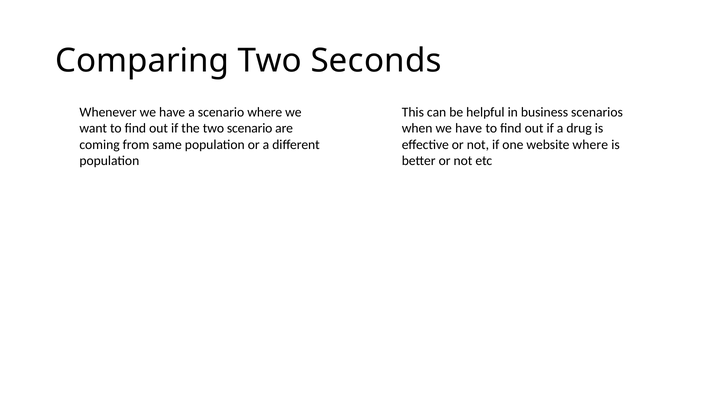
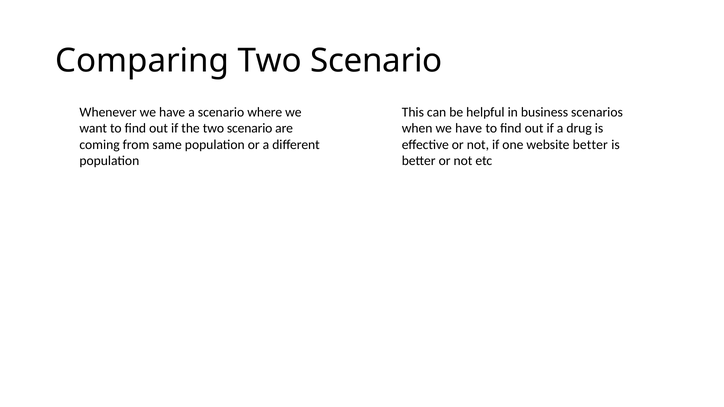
Comparing Two Seconds: Seconds -> Scenario (376, 61)
website where: where -> better (590, 145)
